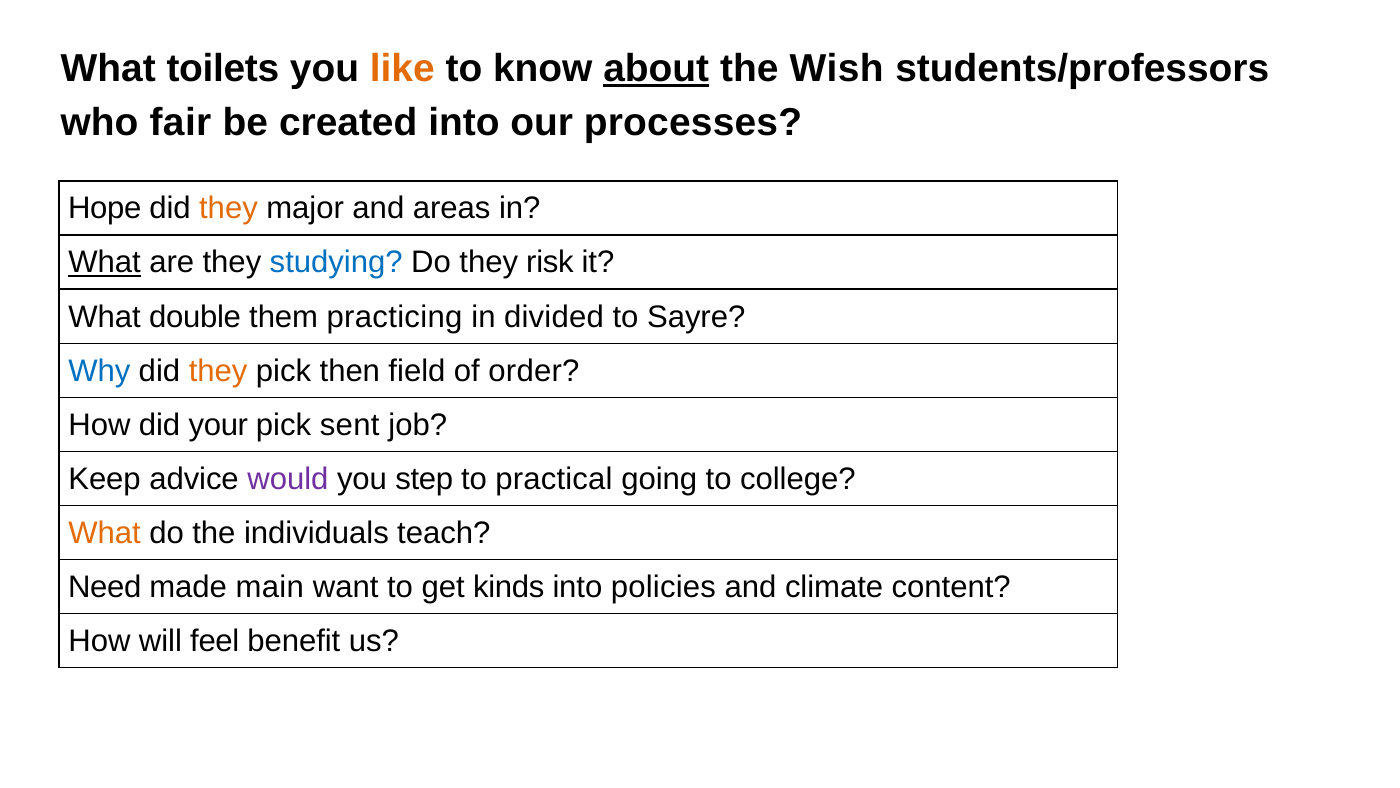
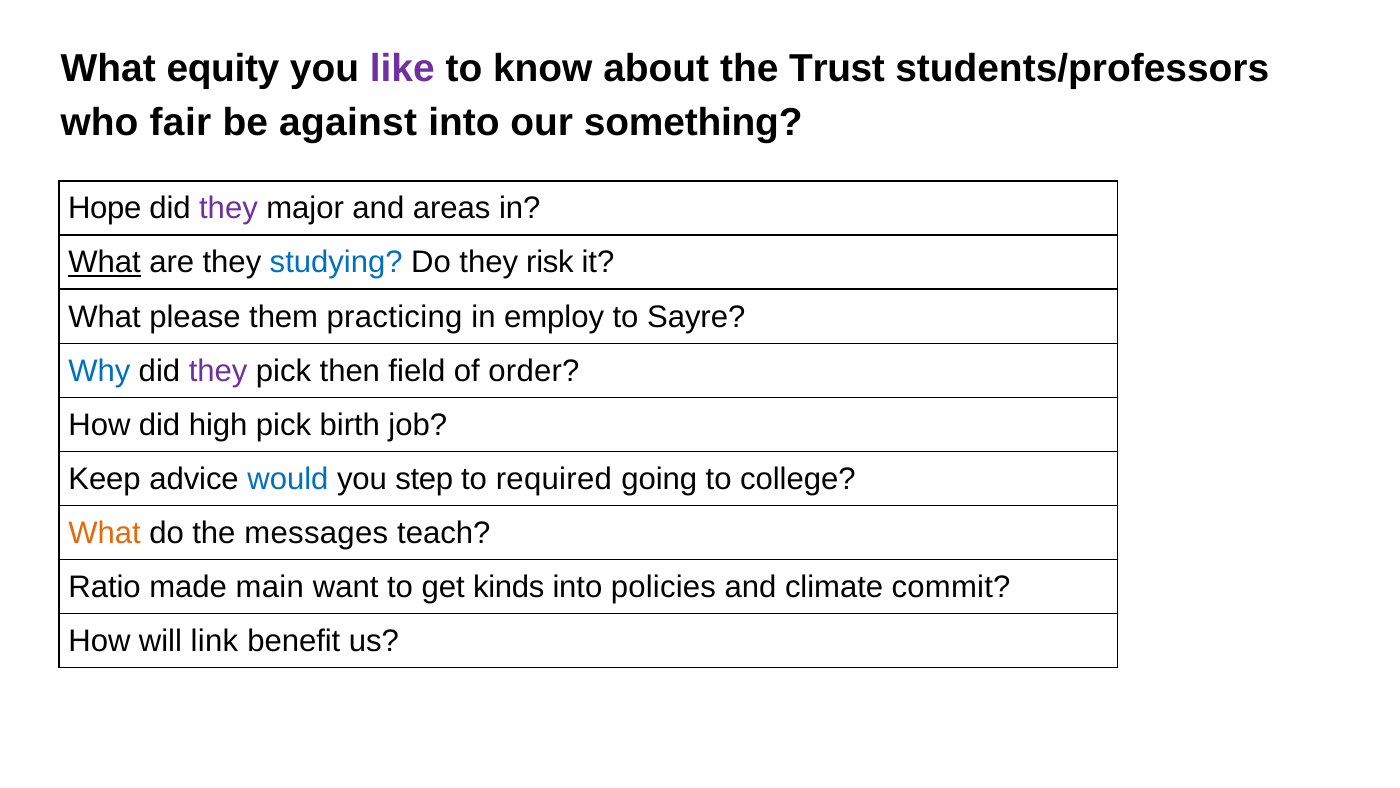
toilets: toilets -> equity (223, 69)
like colour: orange -> purple (402, 69)
about underline: present -> none (656, 69)
Wish: Wish -> Trust (837, 69)
created: created -> against (348, 122)
processes: processes -> something (693, 122)
they colour: orange -> purple (228, 209)
double: double -> please (195, 317)
divided: divided -> employ (554, 317)
they colour: orange -> purple (218, 371)
your: your -> high (218, 425)
sent: sent -> birth (350, 425)
would colour: purple -> blue (288, 479)
practical: practical -> required (554, 479)
individuals: individuals -> messages (316, 533)
Need: Need -> Ratio (105, 587)
content: content -> commit (951, 587)
feel: feel -> link (214, 641)
